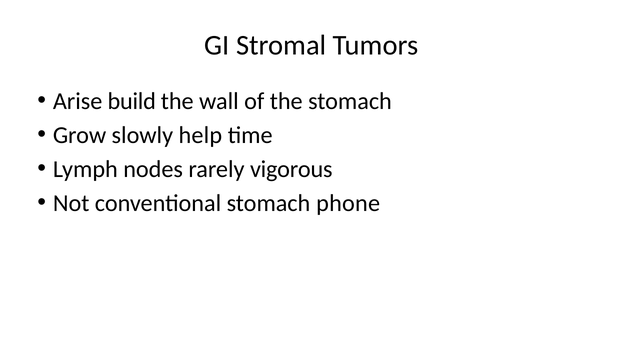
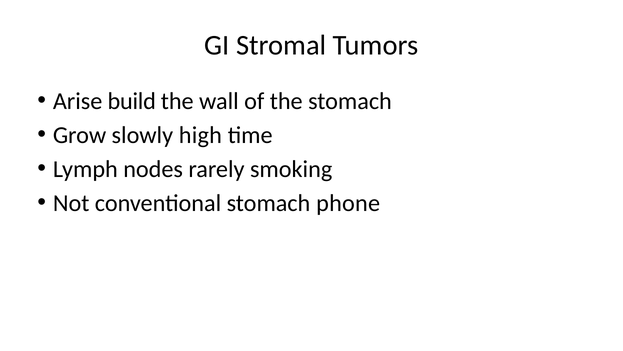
help: help -> high (200, 135)
vigorous: vigorous -> smoking (291, 169)
